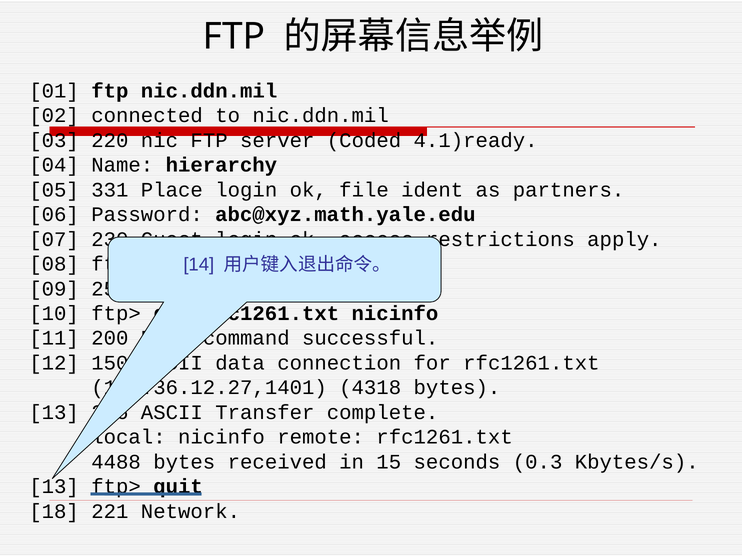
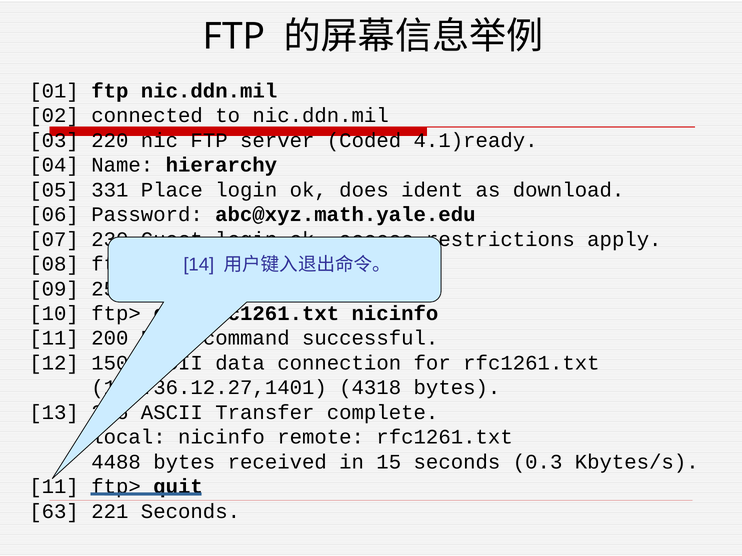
file: file -> does (364, 190)
partners: partners -> download (569, 190)
13: 13 -> 11 (54, 487)
18: 18 -> 63 (54, 512)
221 Network: Network -> Seconds (190, 512)
